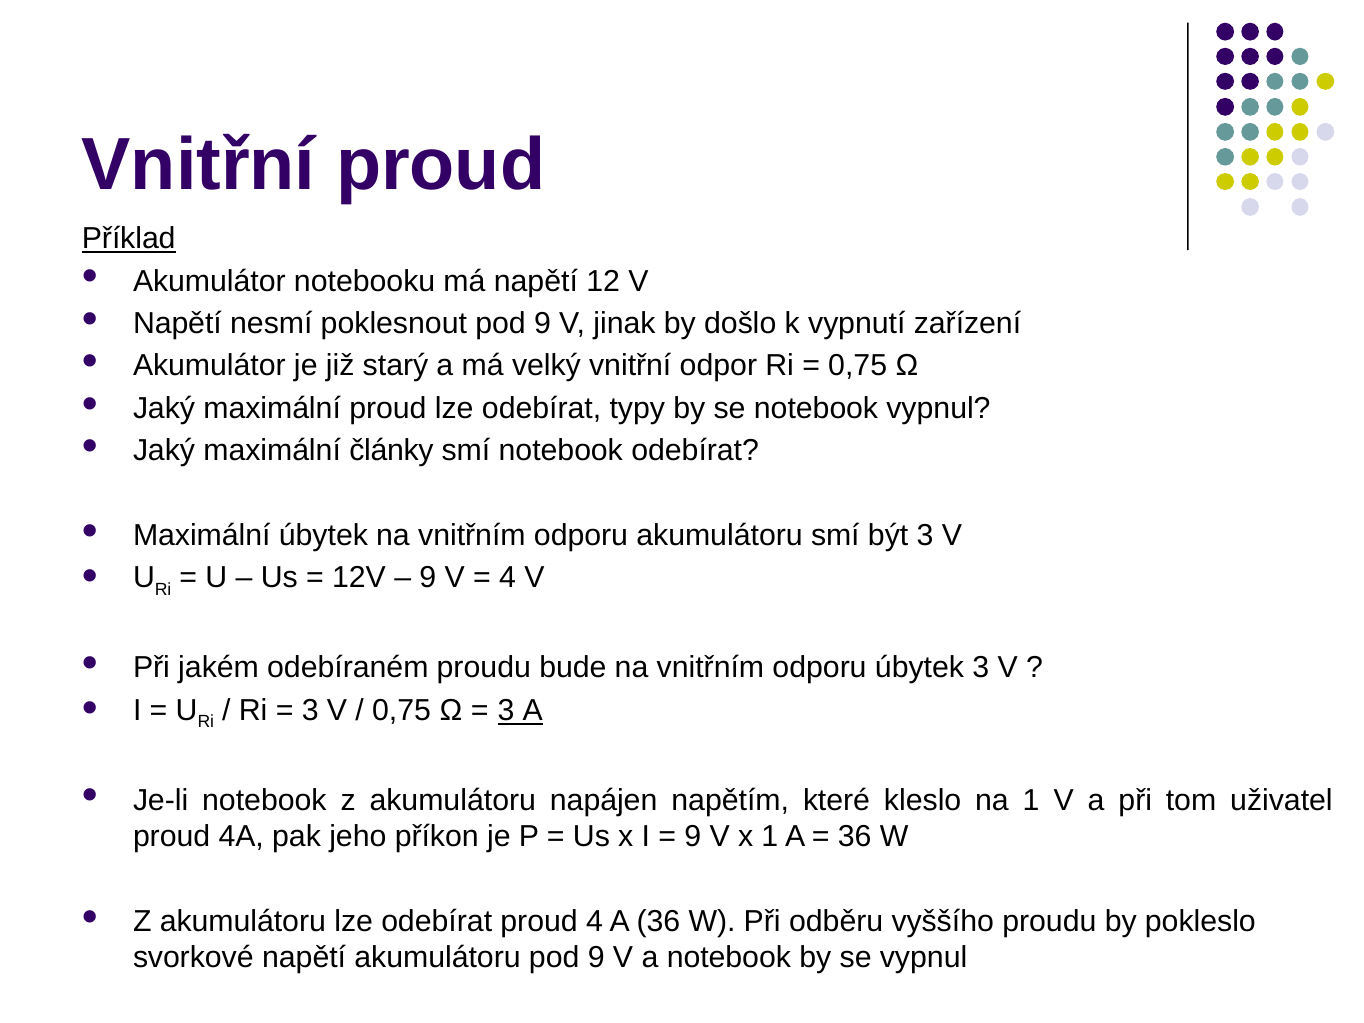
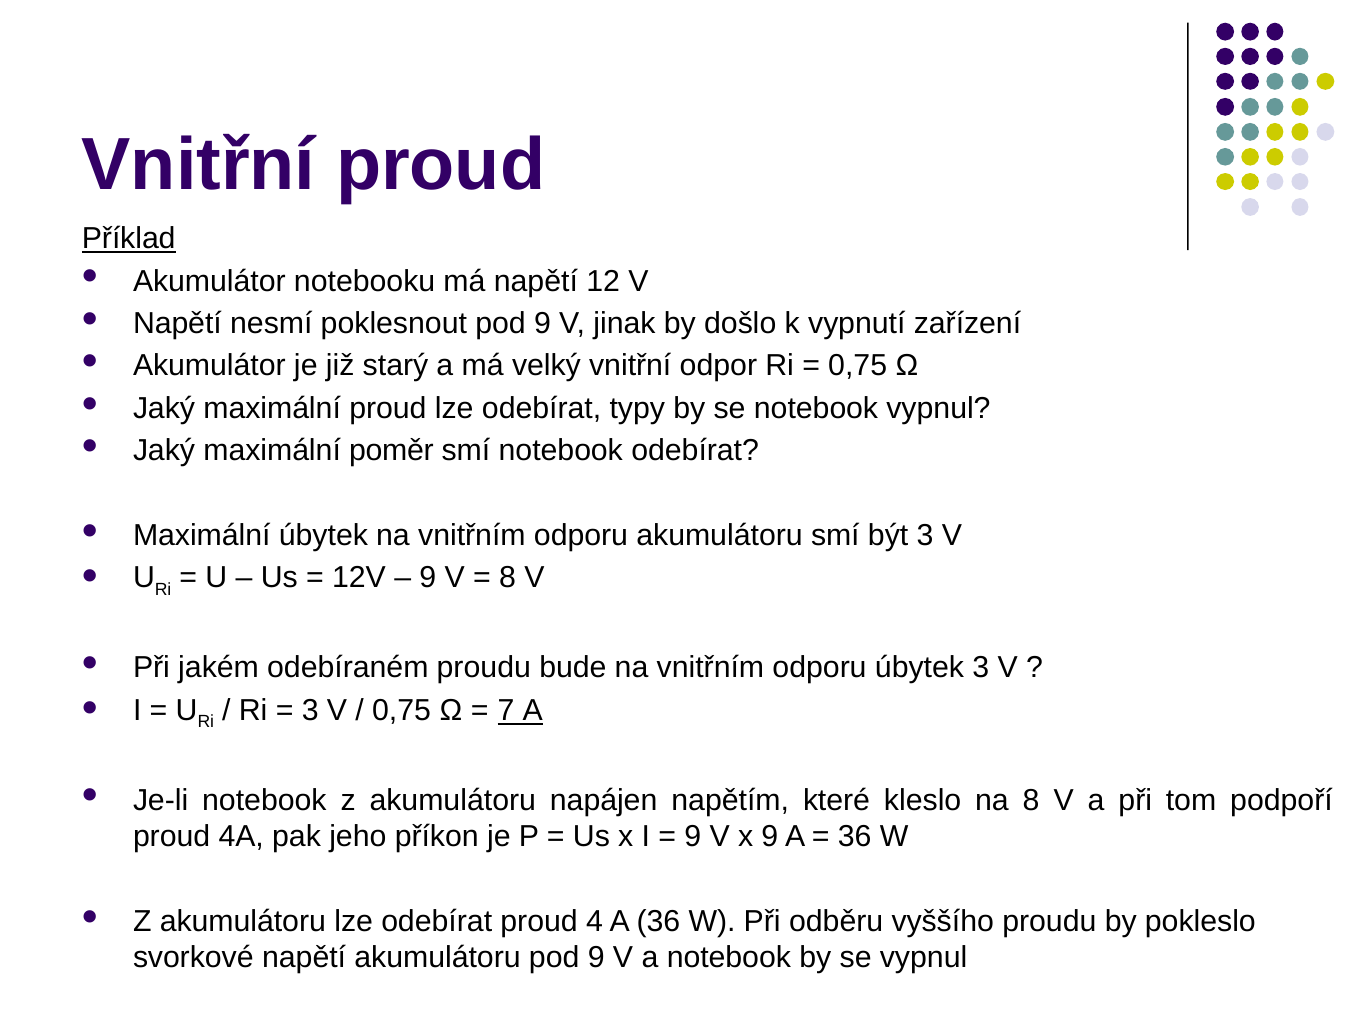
články: články -> poměr (391, 451)
4: 4 -> 8 (508, 578)
3: 3 -> 7 (506, 710)
na 1: 1 -> 8 (1031, 800)
uživatel: uživatel -> podpoří (1281, 800)
x 1: 1 -> 9 (770, 836)
